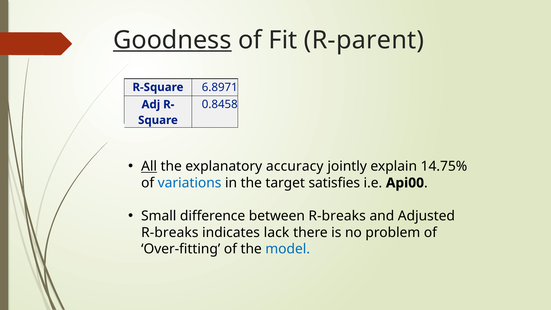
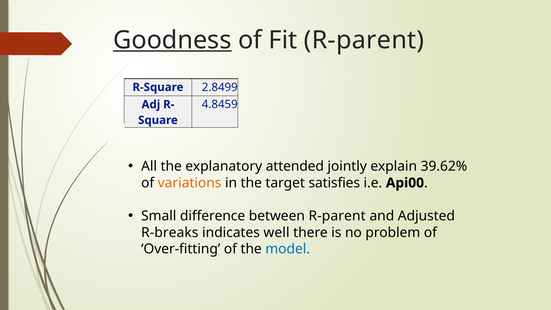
6.8971: 6.8971 -> 2.8499 (220, 87)
0.8458: 0.8458 -> 4.8459 (220, 104)
All underline: present -> none (149, 166)
accuracy: accuracy -> attended (295, 166)
14.75%: 14.75% -> 39.62% (444, 166)
variations colour: blue -> orange (190, 183)
between R-breaks: R-breaks -> R-parent (337, 216)
lack: lack -> well (277, 232)
